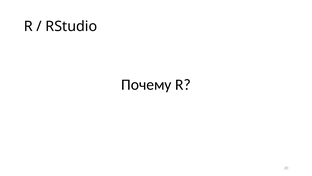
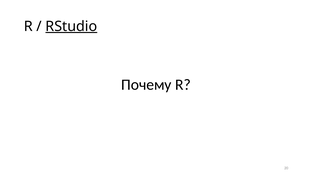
RStudio underline: none -> present (71, 26)
